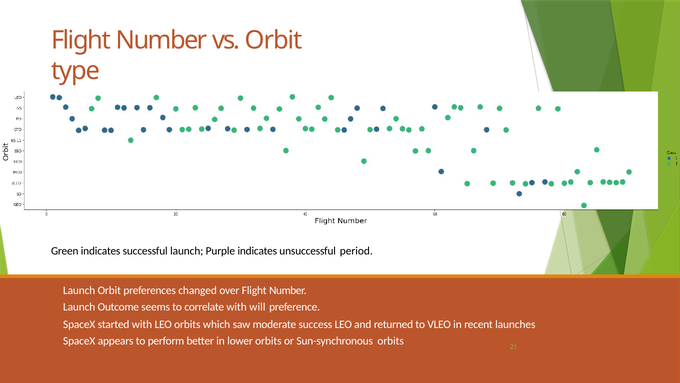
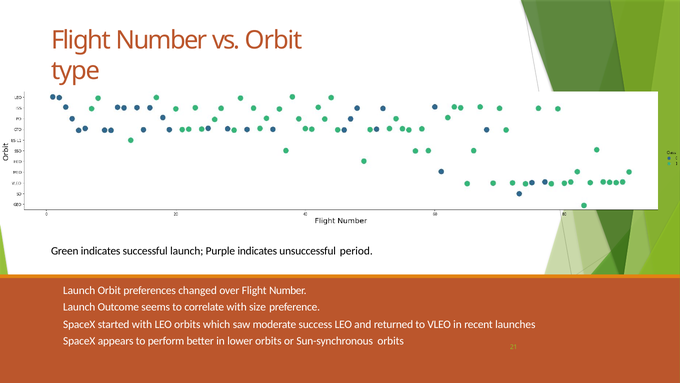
will: will -> size (258, 307)
